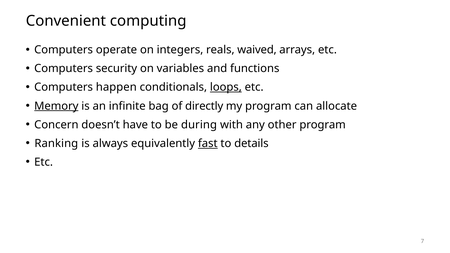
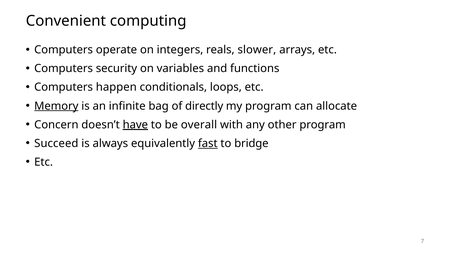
waived: waived -> slower (257, 50)
loops underline: present -> none (226, 87)
have underline: none -> present (135, 125)
during: during -> overall (199, 125)
Ranking: Ranking -> Succeed (56, 143)
details: details -> bridge (251, 143)
